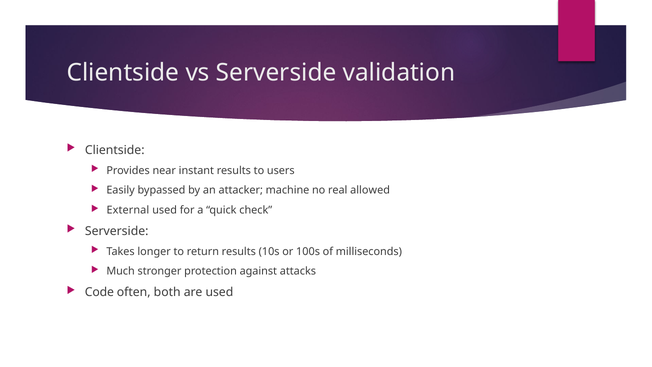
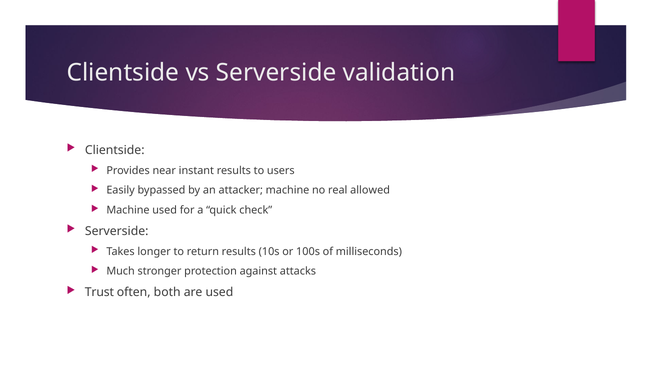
External: External -> Machine (128, 210)
Code: Code -> Trust (99, 292)
